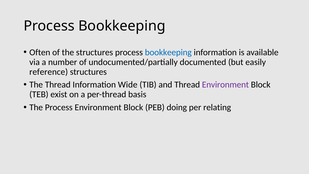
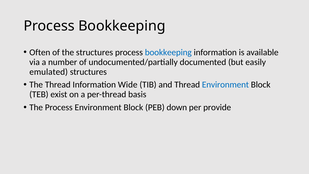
reference: reference -> emulated (49, 72)
Environment colour: purple -> blue (225, 85)
doing: doing -> down (177, 107)
relating: relating -> provide (217, 107)
